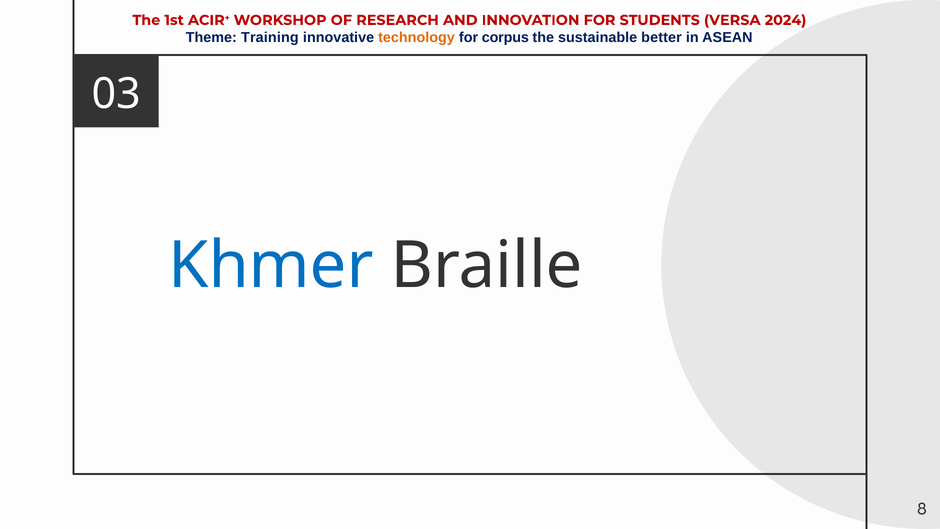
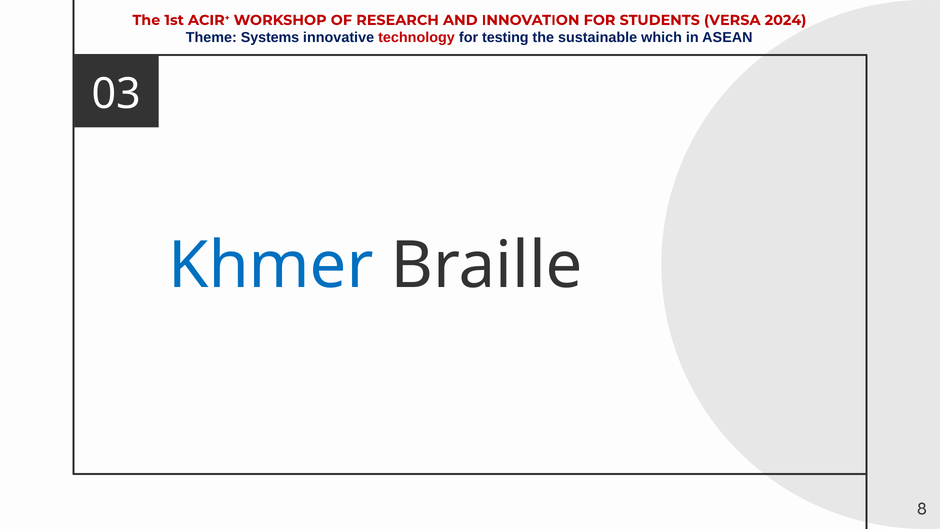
Training: Training -> Systems (270, 37)
technology colour: orange -> red (416, 37)
corpus: corpus -> testing (505, 37)
better: better -> which (662, 37)
